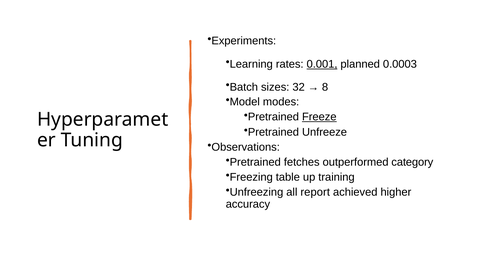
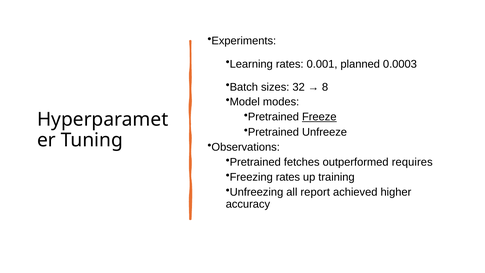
0.001 underline: present -> none (322, 64)
category: category -> requires (412, 162)
Freezing table: table -> rates (288, 177)
